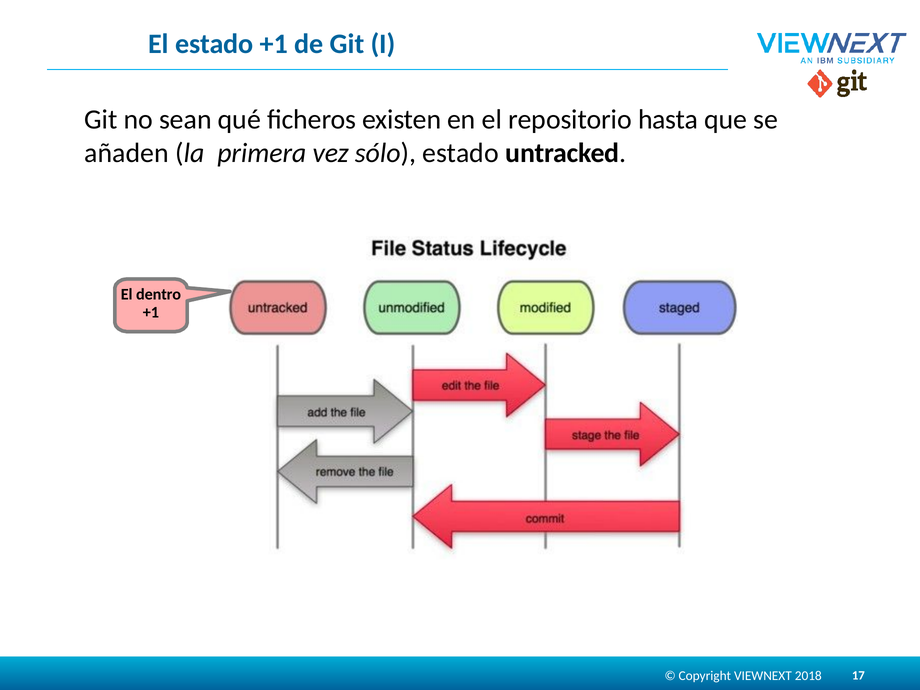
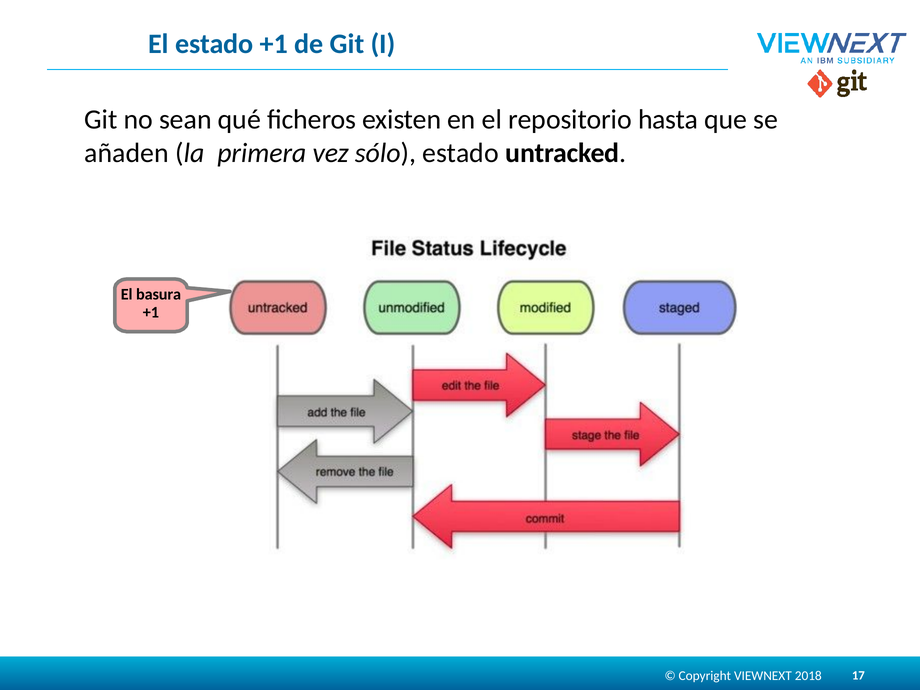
dentro: dentro -> basura (159, 294)
